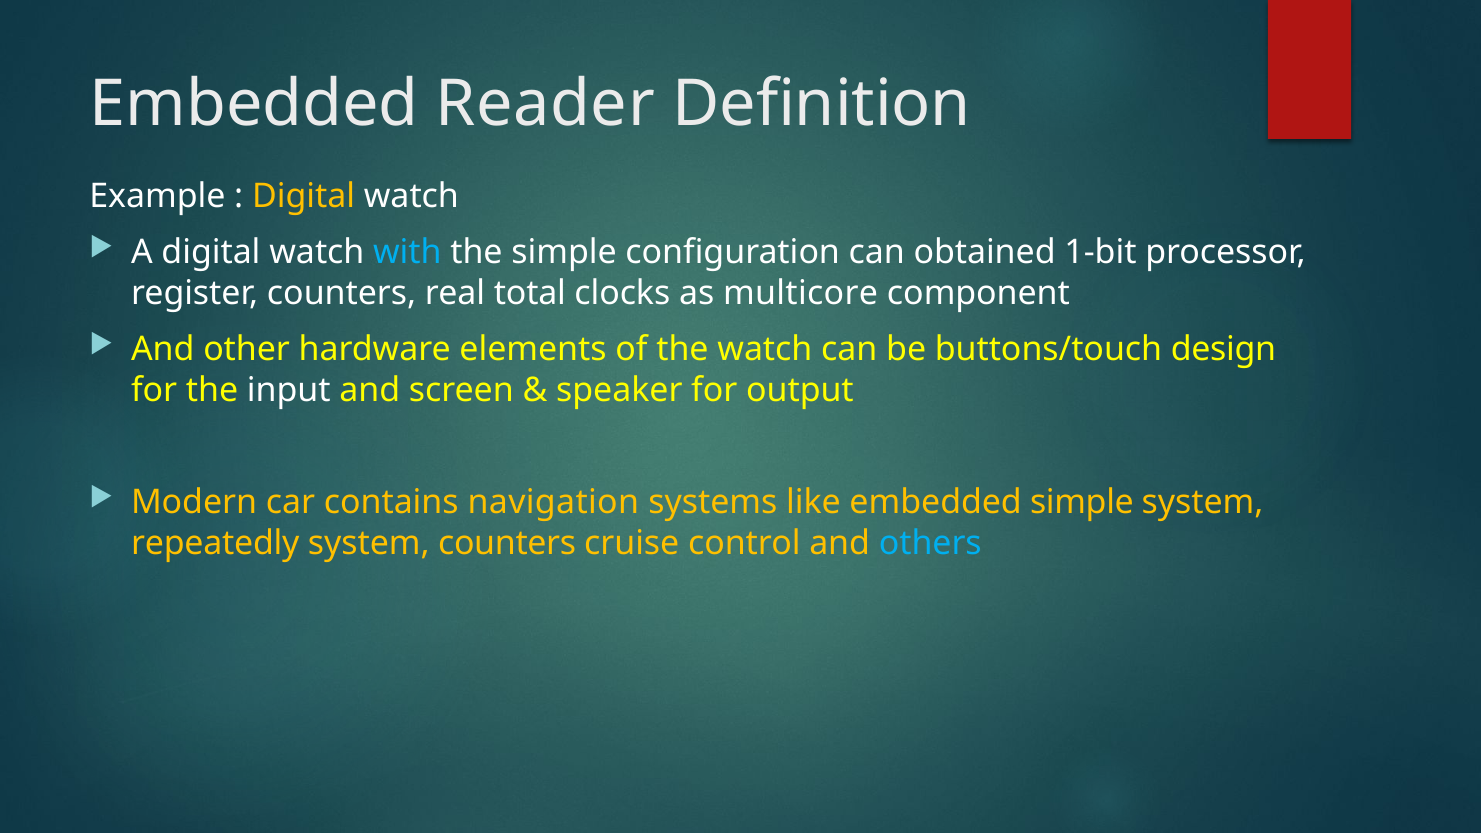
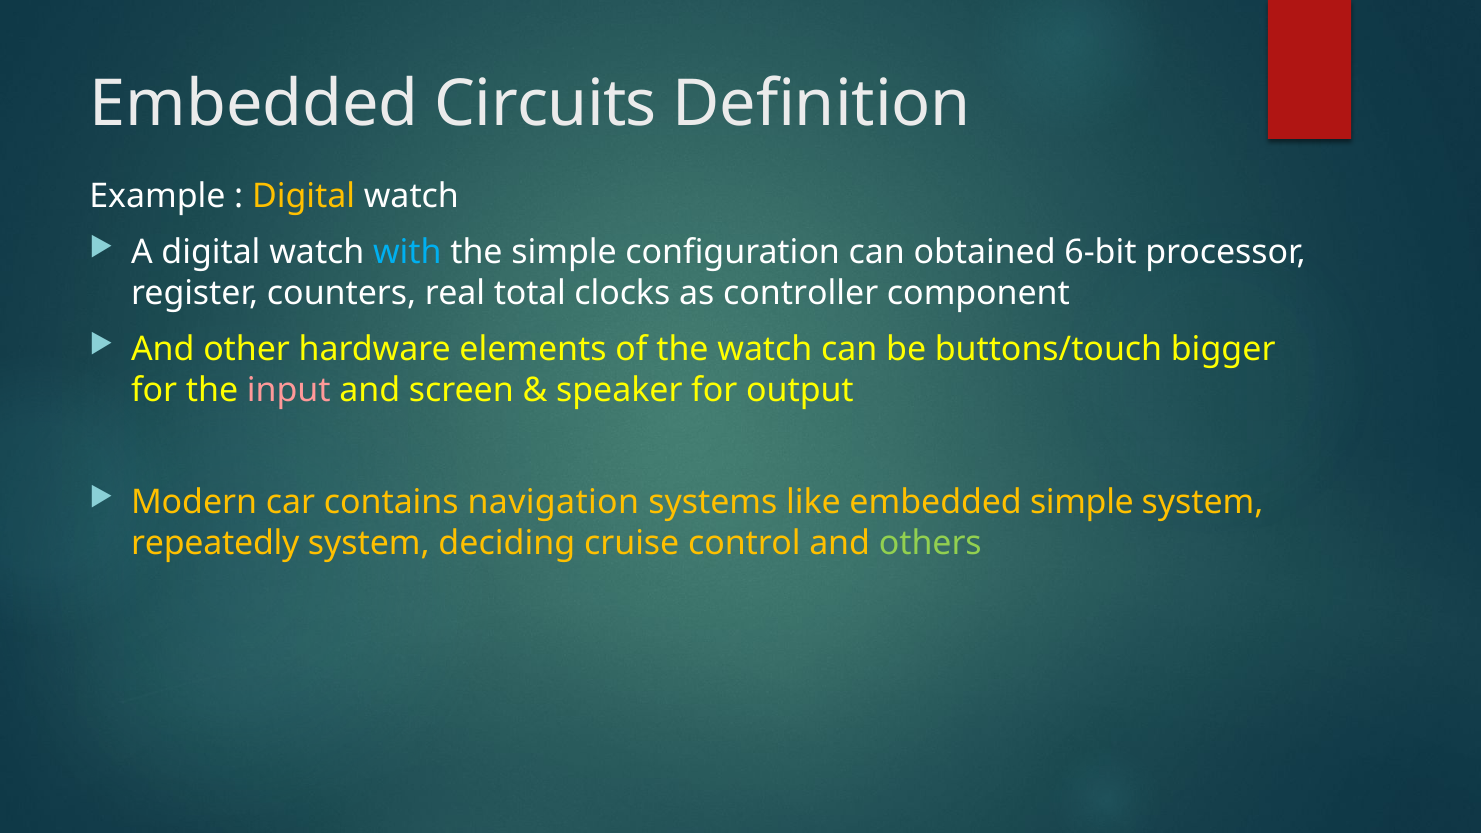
Reader: Reader -> Circuits (546, 104)
1-bit: 1-bit -> 6-bit (1101, 253)
multicore: multicore -> controller (801, 293)
design: design -> bigger (1223, 349)
input colour: white -> pink (289, 390)
system counters: counters -> deciding (507, 543)
others colour: light blue -> light green (930, 543)
